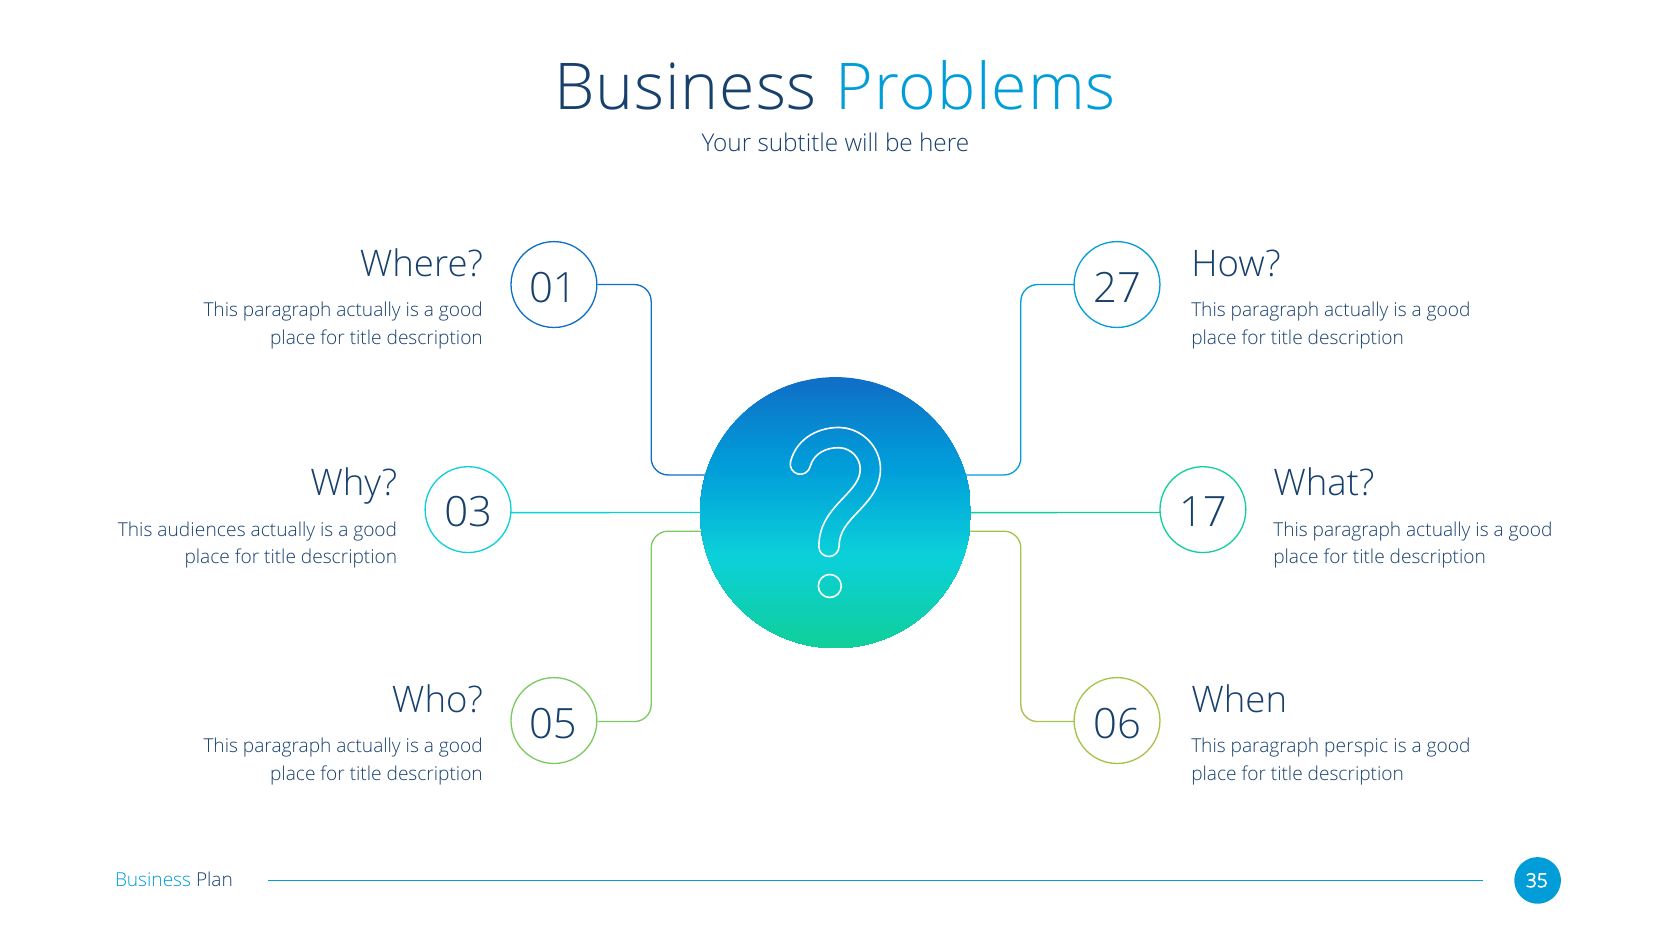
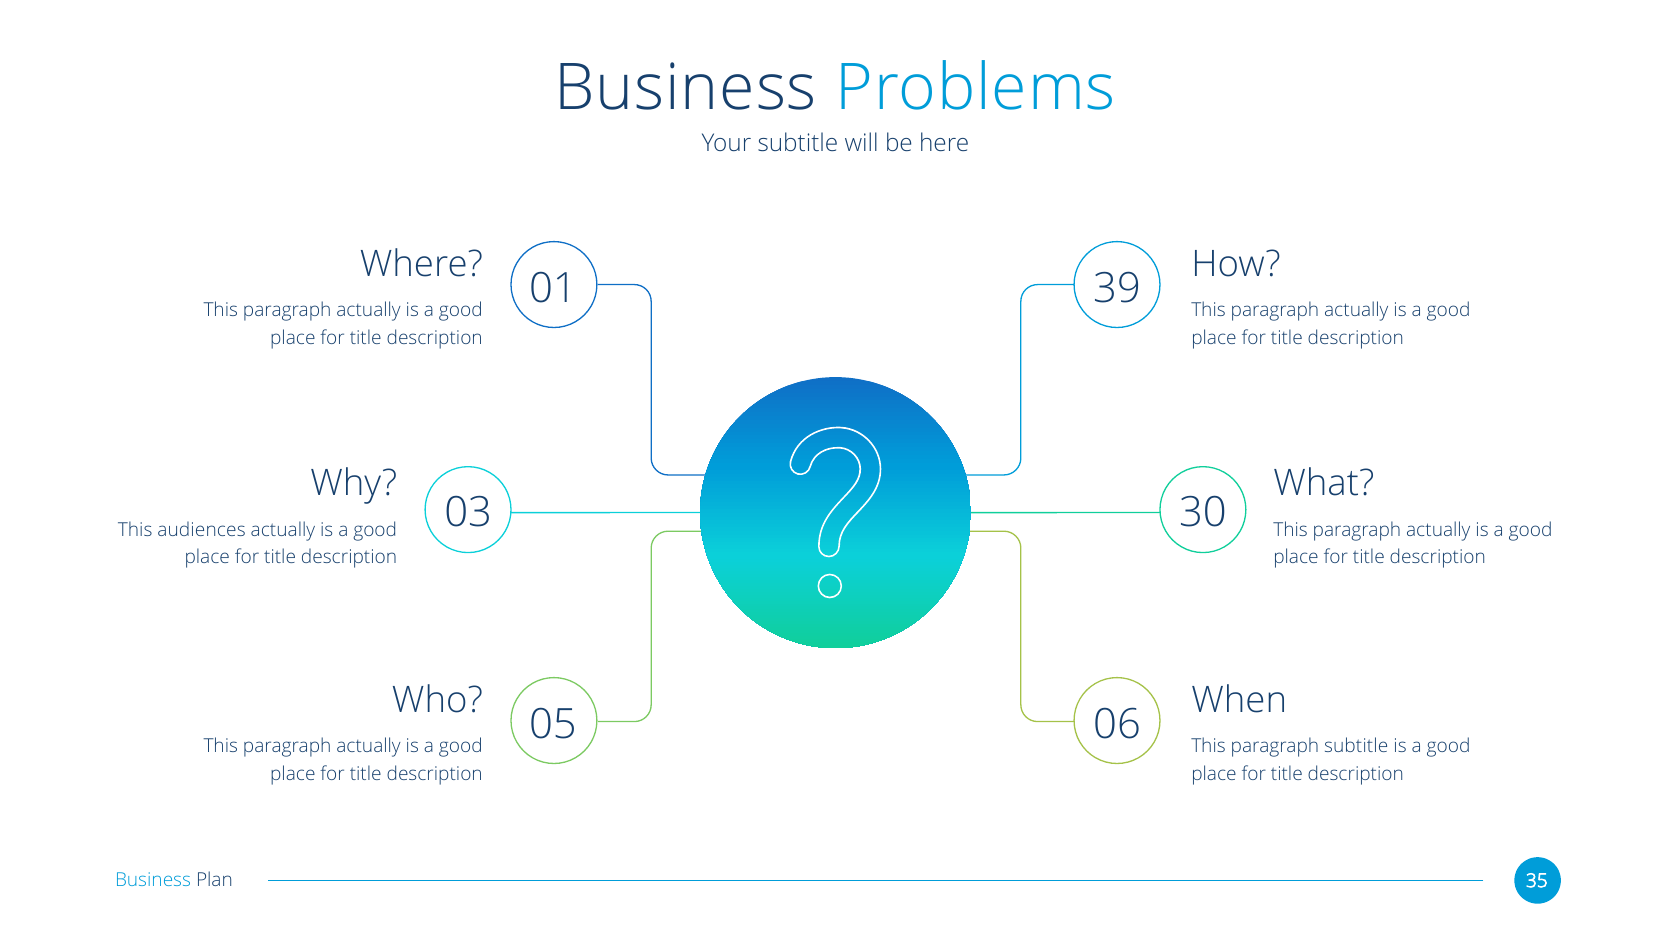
27: 27 -> 39 (1117, 289)
17: 17 -> 30 (1203, 512)
paragraph perspic: perspic -> subtitle (1356, 746)
